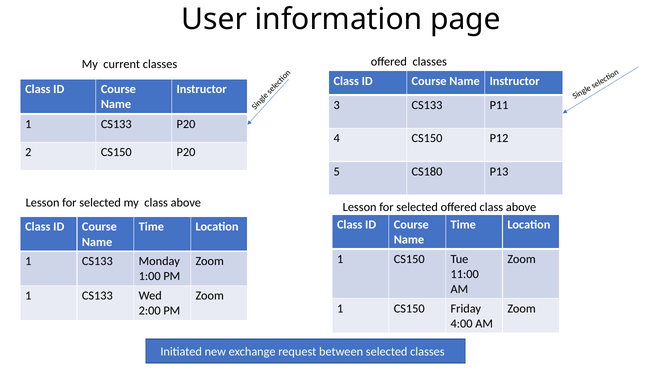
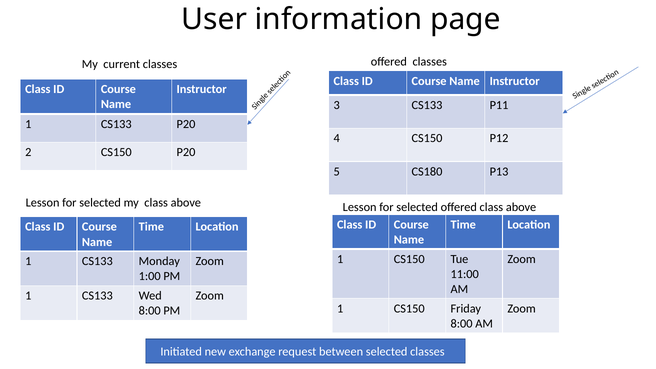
2:00: 2:00 -> 8:00 (150, 311)
4:00: 4:00 -> 8:00 (462, 323)
